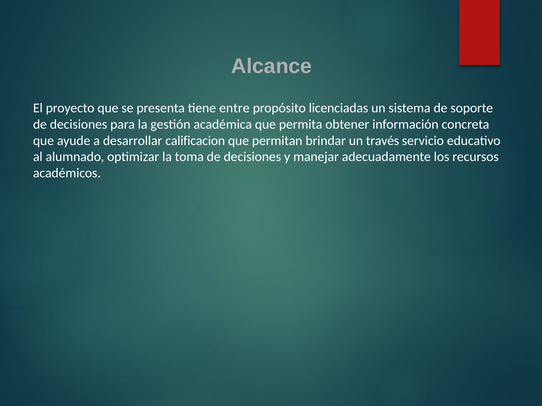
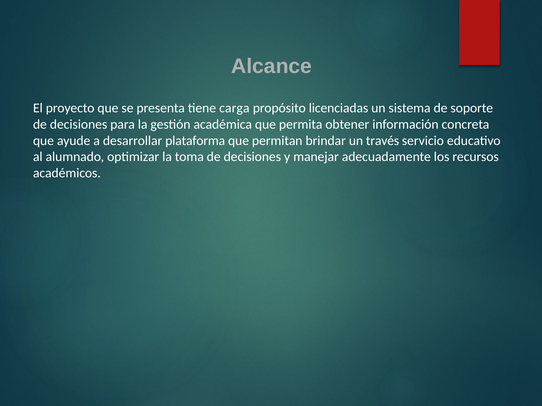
entre: entre -> carga (234, 108)
calificacion: calificacion -> plataforma (195, 141)
